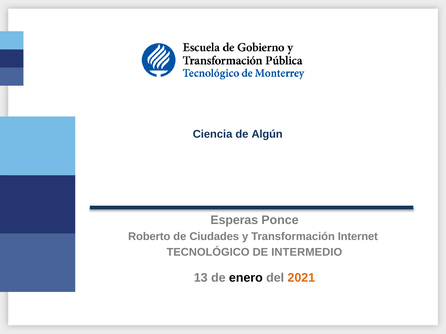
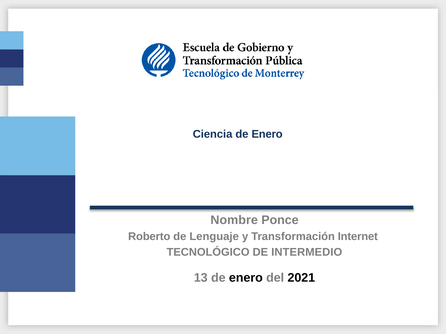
Ciencia de Algún: Algún -> Enero (267, 134)
Esperas: Esperas -> Nombre (234, 221)
Ciudades: Ciudades -> Lenguaje (214, 237)
2021 colour: orange -> black (301, 278)
